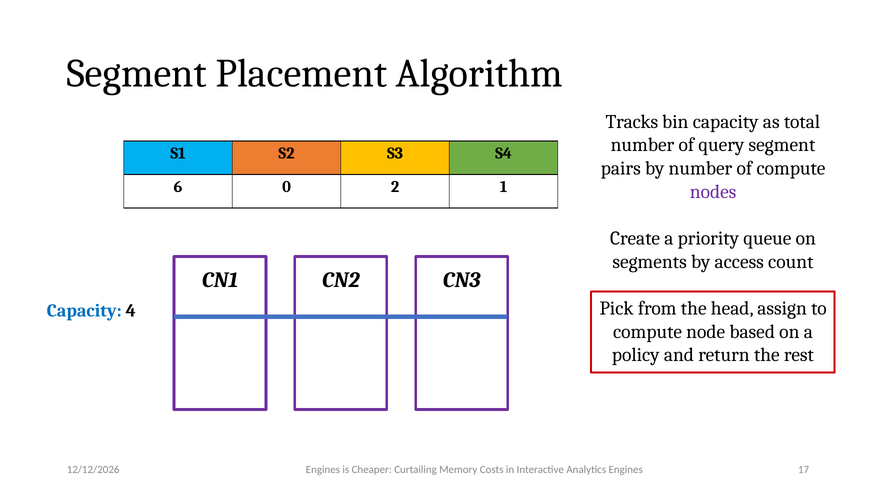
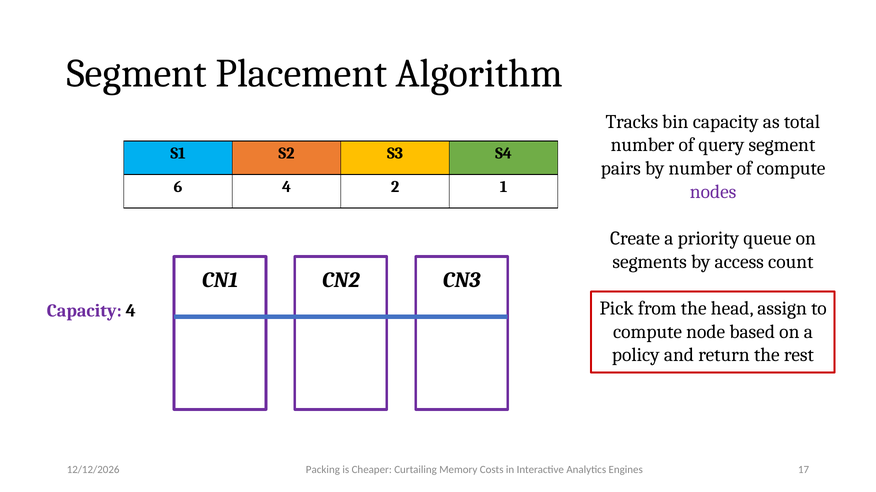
6 0: 0 -> 4 (287, 187)
Capacity colour: blue -> purple (84, 311)
Engines: Engines -> Packing (323, 471)
